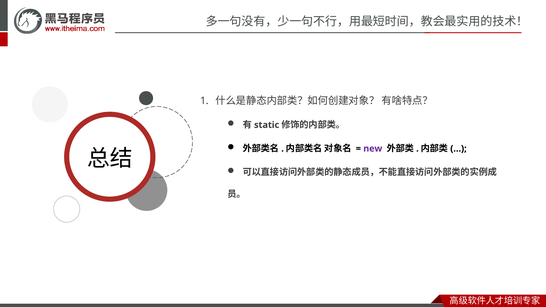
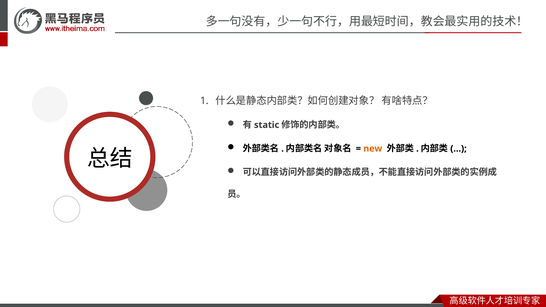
new colour: purple -> orange (373, 149)
